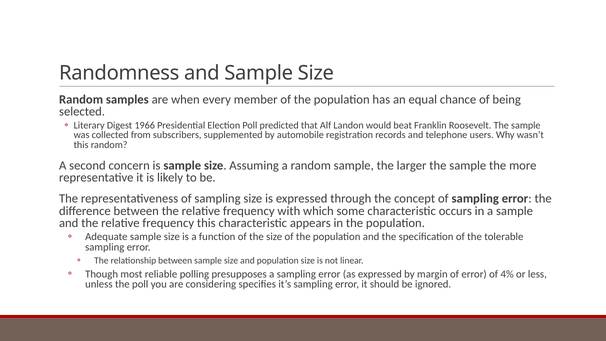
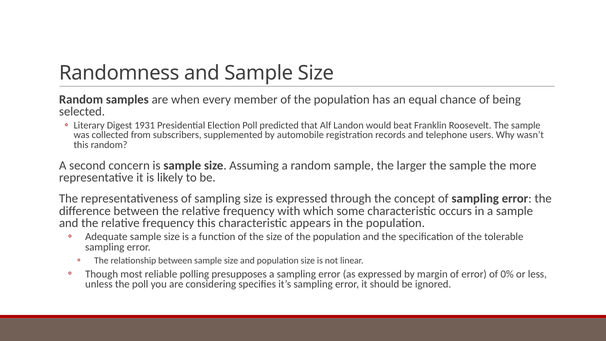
1966: 1966 -> 1931 (145, 125)
4%: 4% -> 0% (507, 274)
